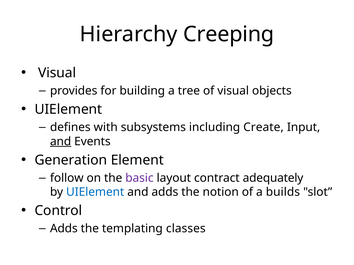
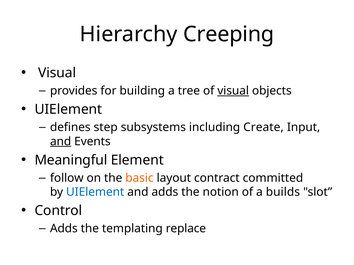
visual underline: none -> present (233, 91)
with: with -> step (106, 128)
Generation: Generation -> Meaningful (71, 160)
basic colour: purple -> orange (139, 178)
adequately: adequately -> committed (273, 178)
classes: classes -> replace (186, 229)
